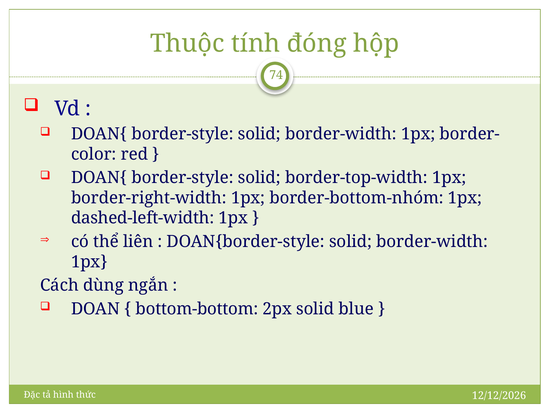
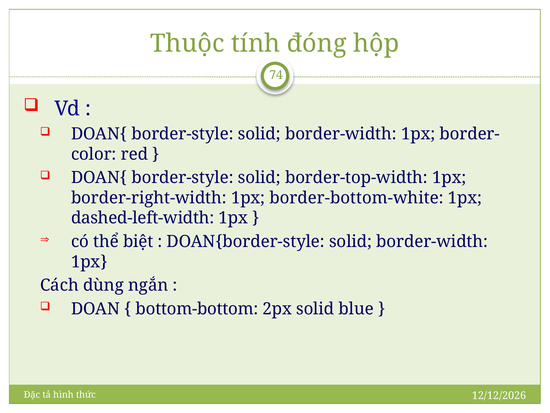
border-bottom-nhóm: border-bottom-nhóm -> border-bottom-white (357, 198)
liên: liên -> biệt (138, 241)
